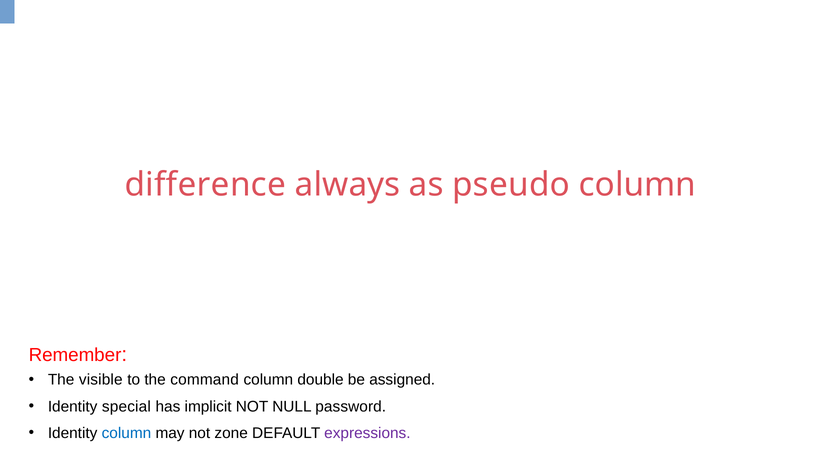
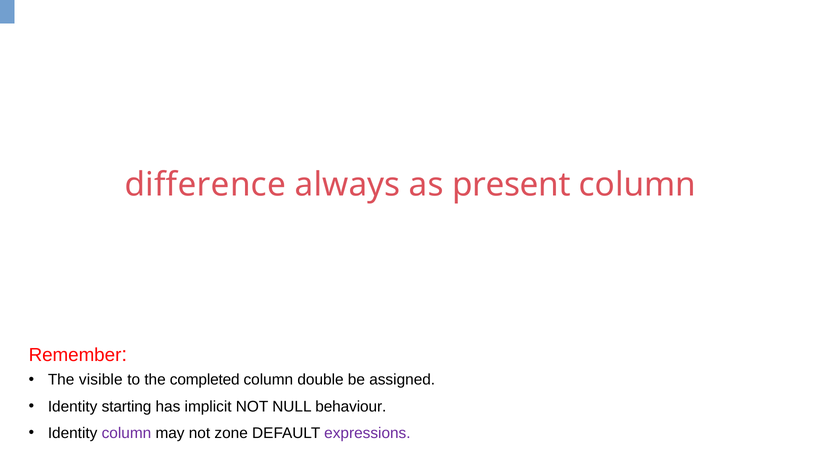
pseudo: pseudo -> present (511, 184)
command: command -> completed (205, 380)
special: special -> starting (127, 406)
password: password -> behaviour (351, 406)
column colour: blue -> purple (126, 433)
